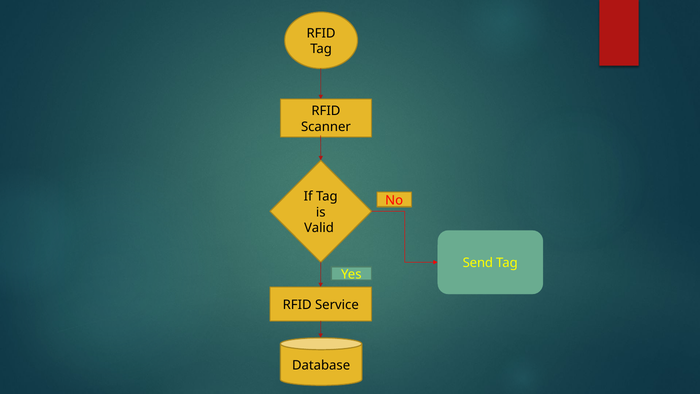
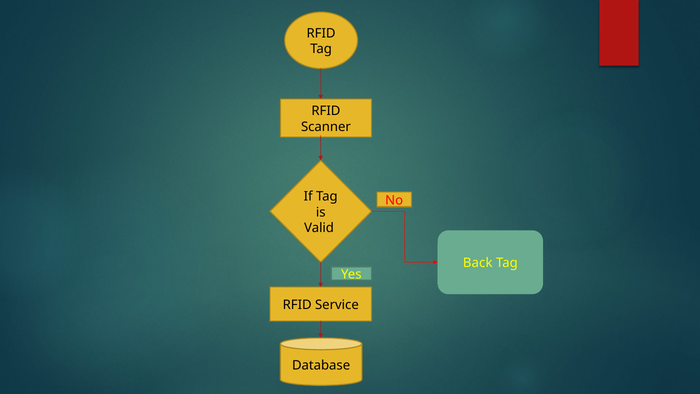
Send: Send -> Back (478, 263)
